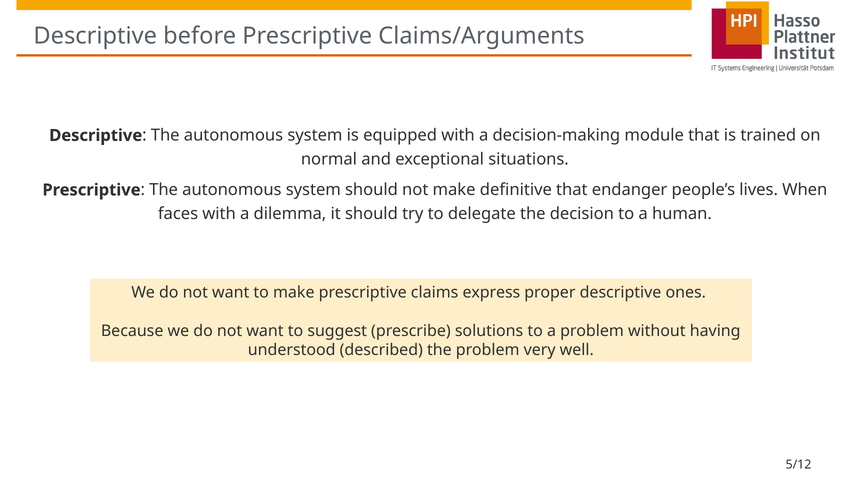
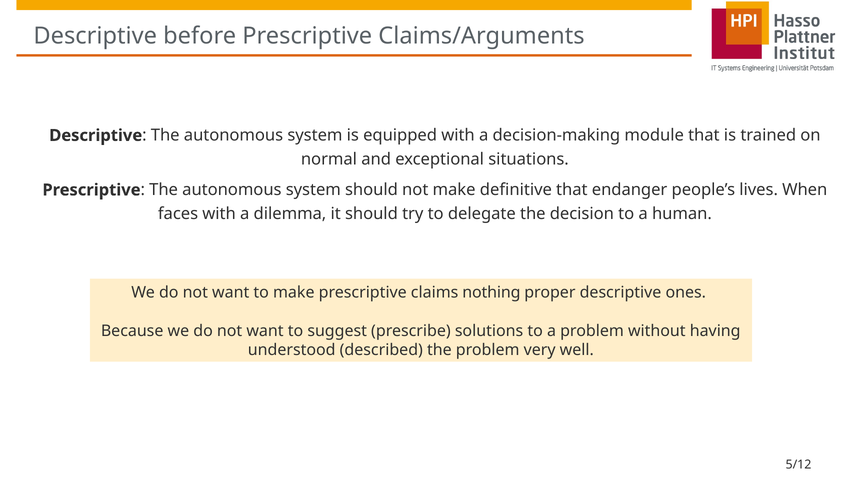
express: express -> nothing (491, 292)
